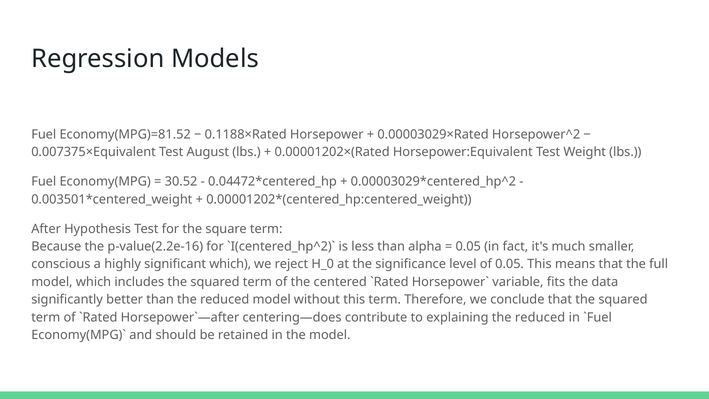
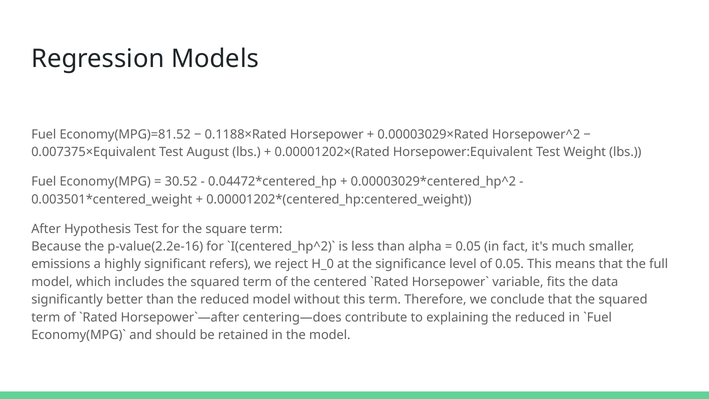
conscious: conscious -> emissions (61, 264)
significant which: which -> refers (230, 264)
